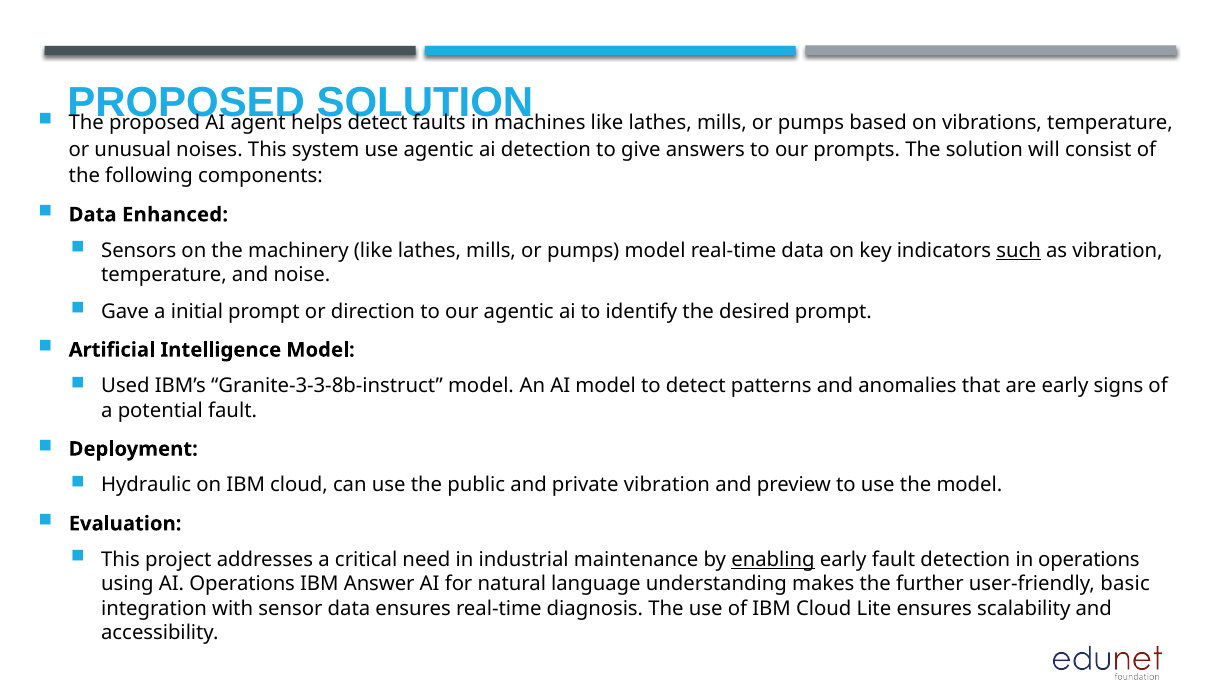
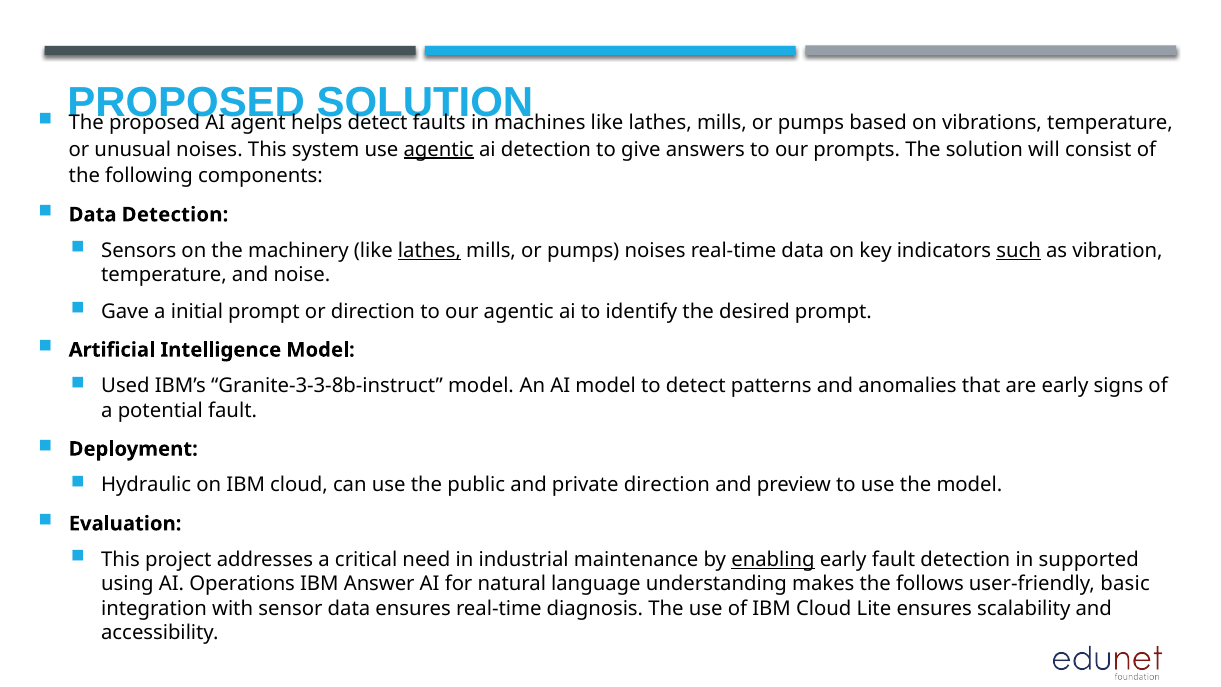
agentic underline: none -> present (439, 149)
Data Enhanced: Enhanced -> Detection (175, 215)
lathes underline: none -> present (429, 251)
pumps model: model -> noises (655, 251)
private vibration: vibration -> direction (667, 485)
in operations: operations -> supported (1089, 560)
further: further -> follows (930, 584)
